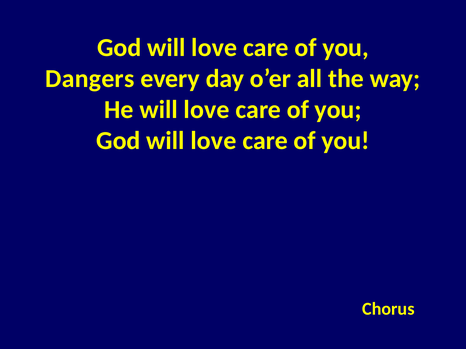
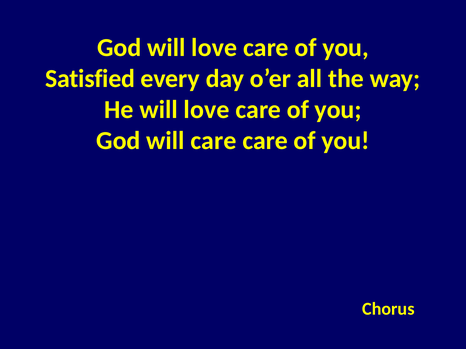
Dangers: Dangers -> Satisfied (90, 79)
love: love -> care (213, 141)
